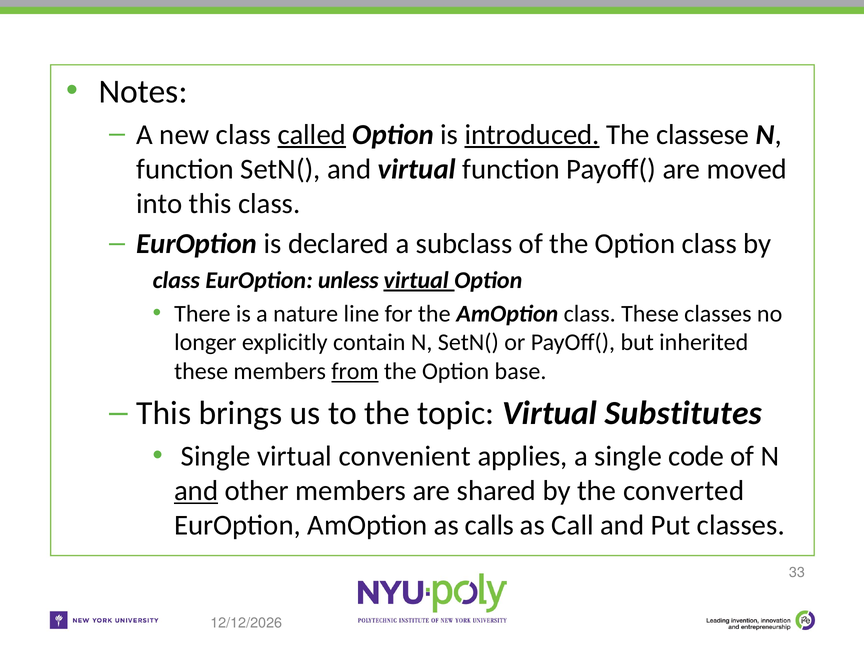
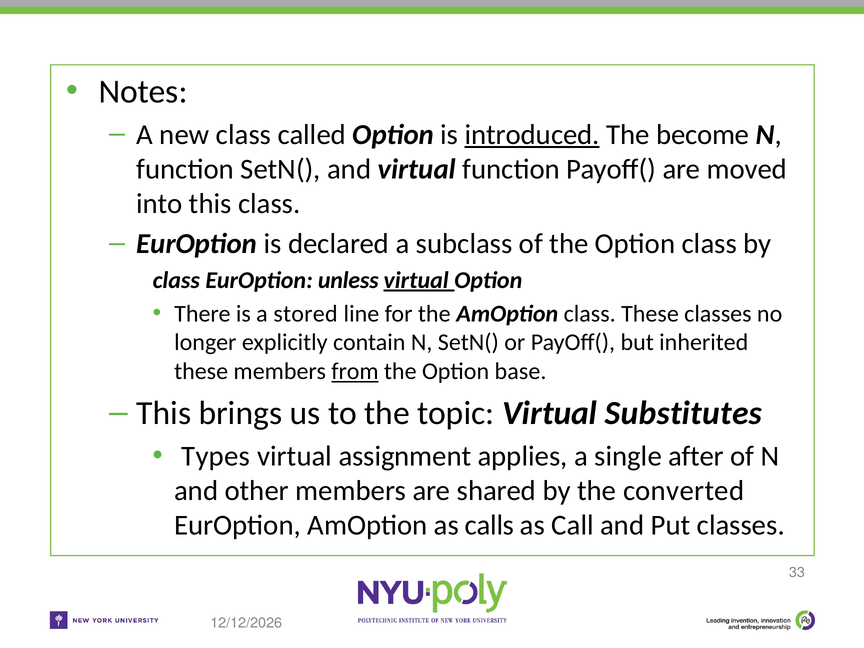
called underline: present -> none (312, 135)
classese: classese -> become (703, 135)
nature: nature -> stored (306, 314)
Single: Single -> Types (216, 456)
convenient: convenient -> assignment (405, 456)
code: code -> after (696, 456)
and underline: present -> none (196, 491)
